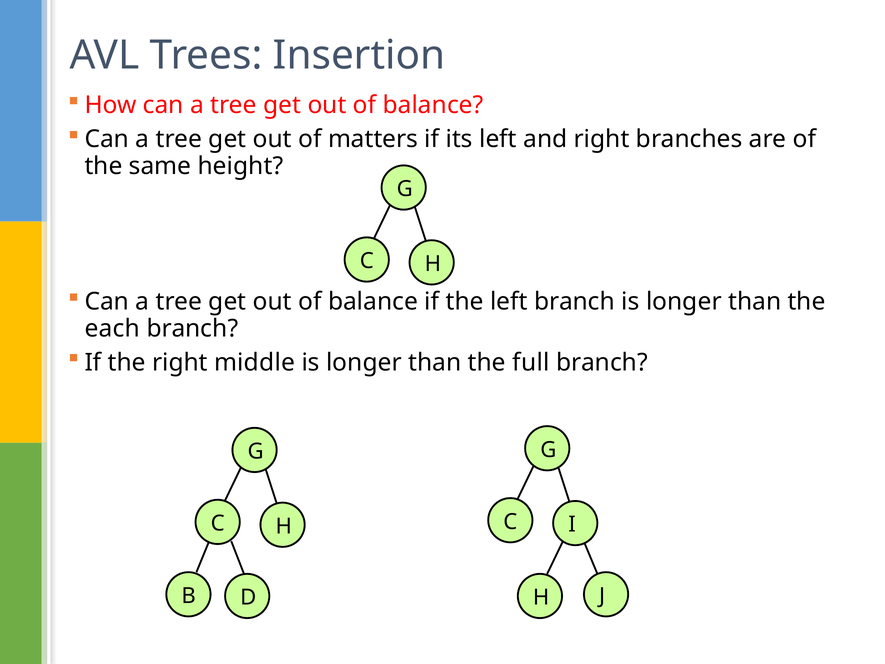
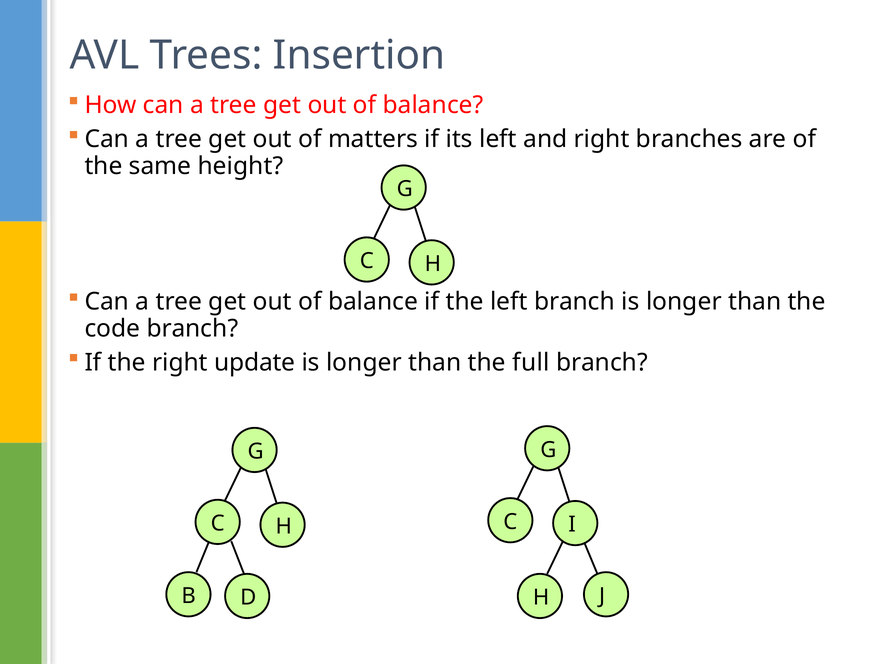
each: each -> code (112, 328)
middle: middle -> update (255, 362)
